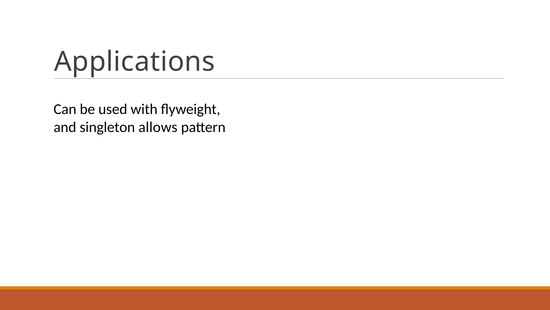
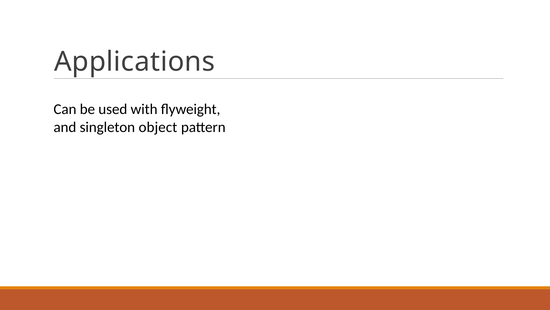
allows: allows -> object (158, 127)
